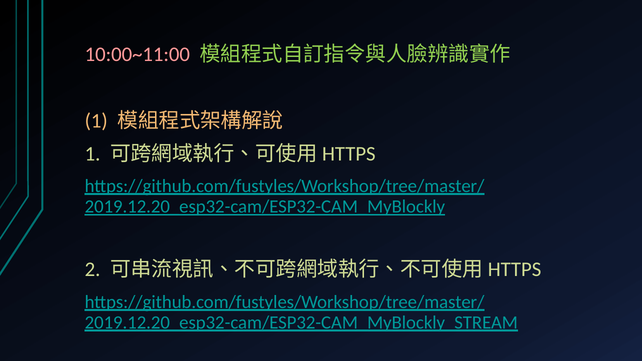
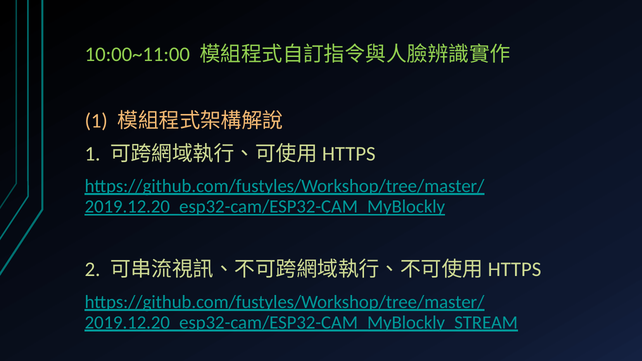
10:00~11:00 colour: pink -> light green (137, 55)
